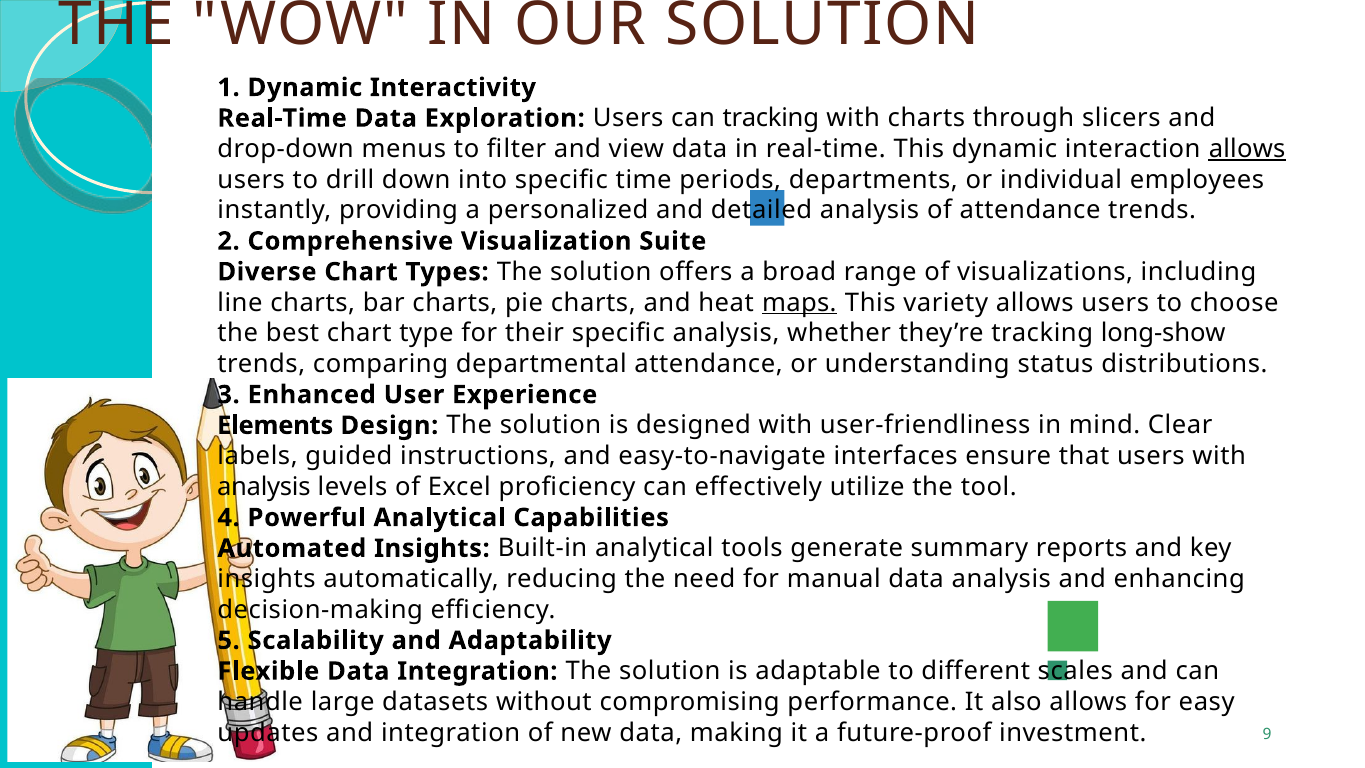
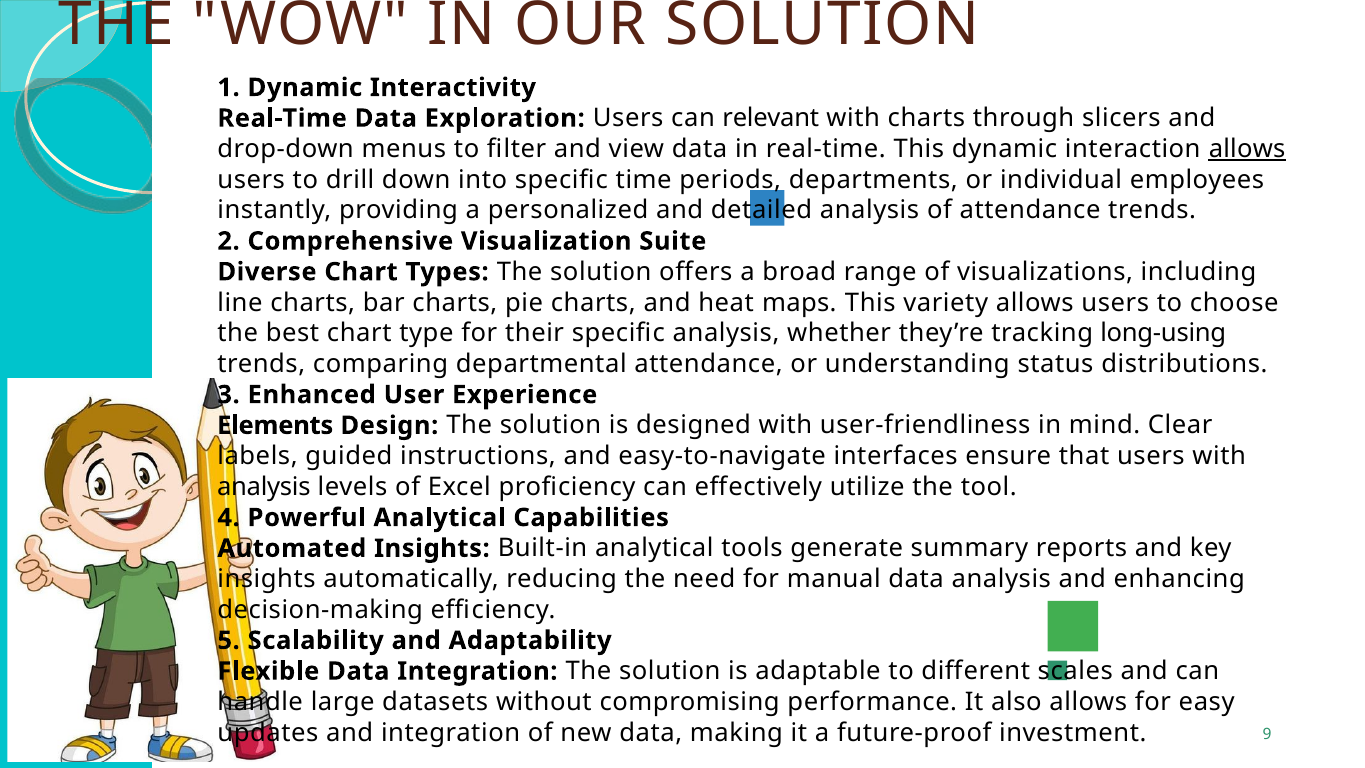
can tracking: tracking -> relevant (771, 118)
maps underline: present -> none (799, 303)
long-show: long-show -> long-using (1163, 333)
